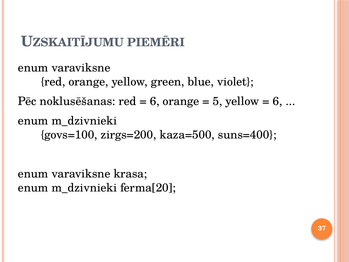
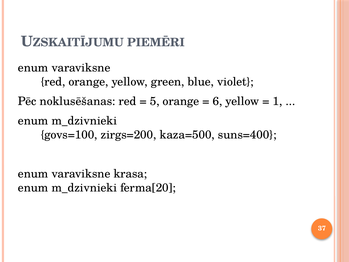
6: 6 -> 5 (155, 101)
5: 5 -> 6 (218, 101)
6: 6 -> 1 (277, 101)
